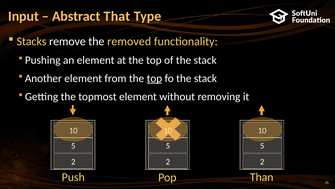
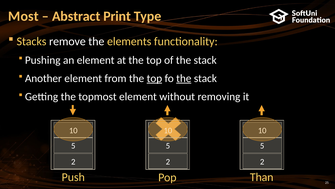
Input: Input -> Most (23, 16)
That: That -> Print (117, 16)
removed: removed -> elements (129, 41)
the underline: none -> present (184, 78)
